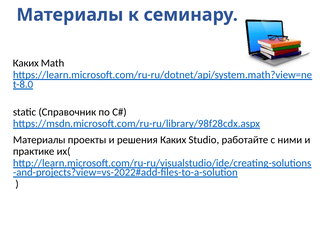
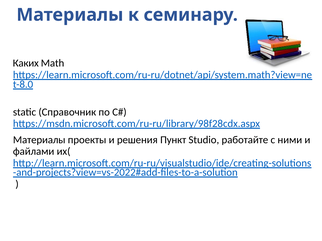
решения Каких: Каких -> Пункт (173, 140)
практике: практике -> файлами (34, 152)
